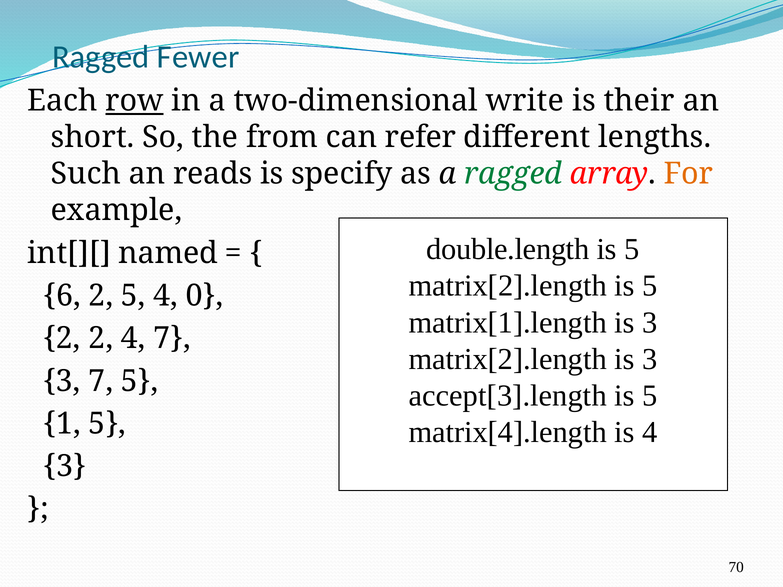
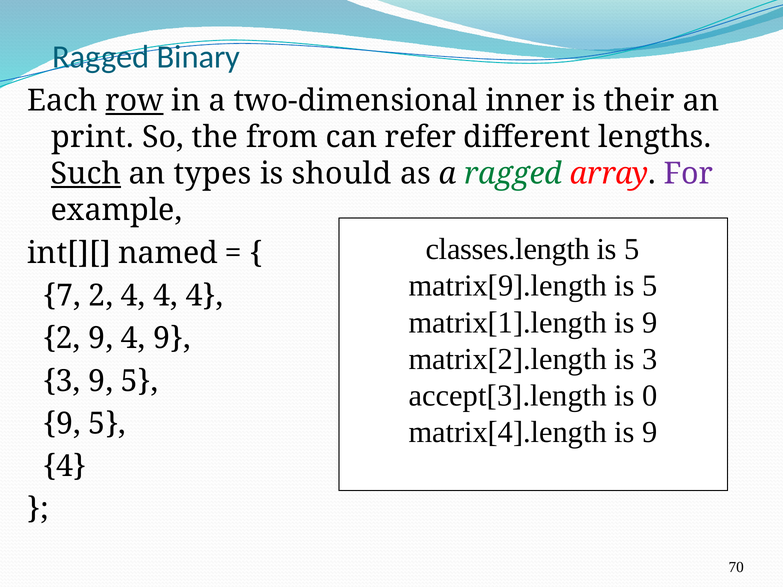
Fewer: Fewer -> Binary (198, 57)
write: write -> inner (525, 101)
short: short -> print (92, 137)
Such underline: none -> present (86, 174)
reads: reads -> types (213, 174)
specify: specify -> should (342, 174)
For colour: orange -> purple (688, 174)
double.length: double.length -> classes.length (508, 249)
matrix[2].length: matrix[2].length -> matrix[9].length (508, 286)
6: 6 -> 7 (62, 296)
2 5: 5 -> 4 (133, 296)
0: 0 -> 4 (205, 296)
matrix[1].length is 3: 3 -> 9 (650, 323)
2 2: 2 -> 9 (101, 339)
4 7: 7 -> 9 (172, 339)
3 7: 7 -> 9 (101, 381)
5: 5 -> 0 (650, 396)
1: 1 -> 9 (62, 424)
matrix[4].length is 4: 4 -> 9 (650, 432)
3: 3 -> 4 (65, 467)
